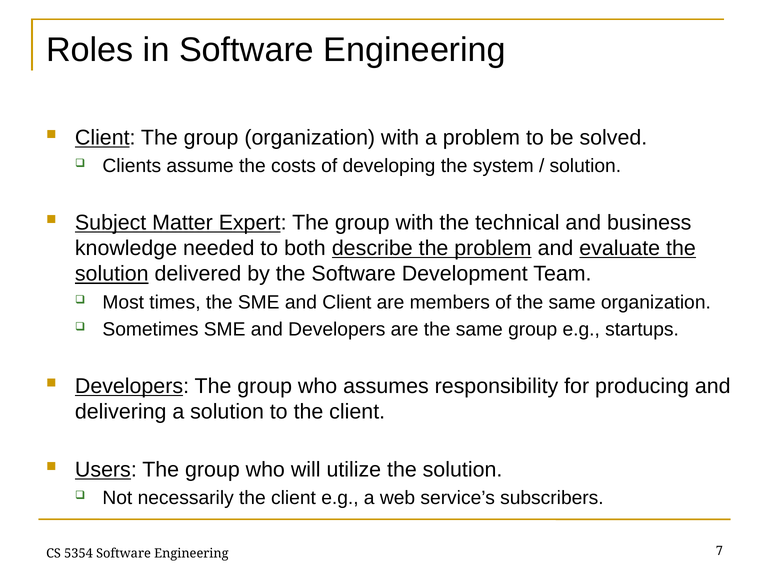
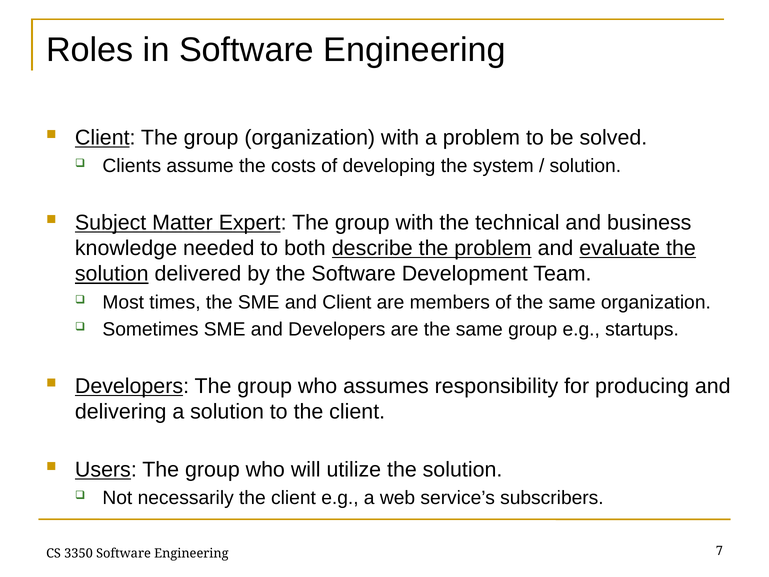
5354: 5354 -> 3350 (79, 553)
